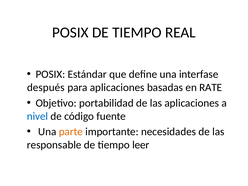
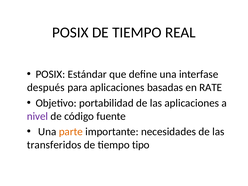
nivel colour: blue -> purple (37, 116)
responsable: responsable -> transferidos (54, 145)
leer: leer -> tipo (141, 145)
